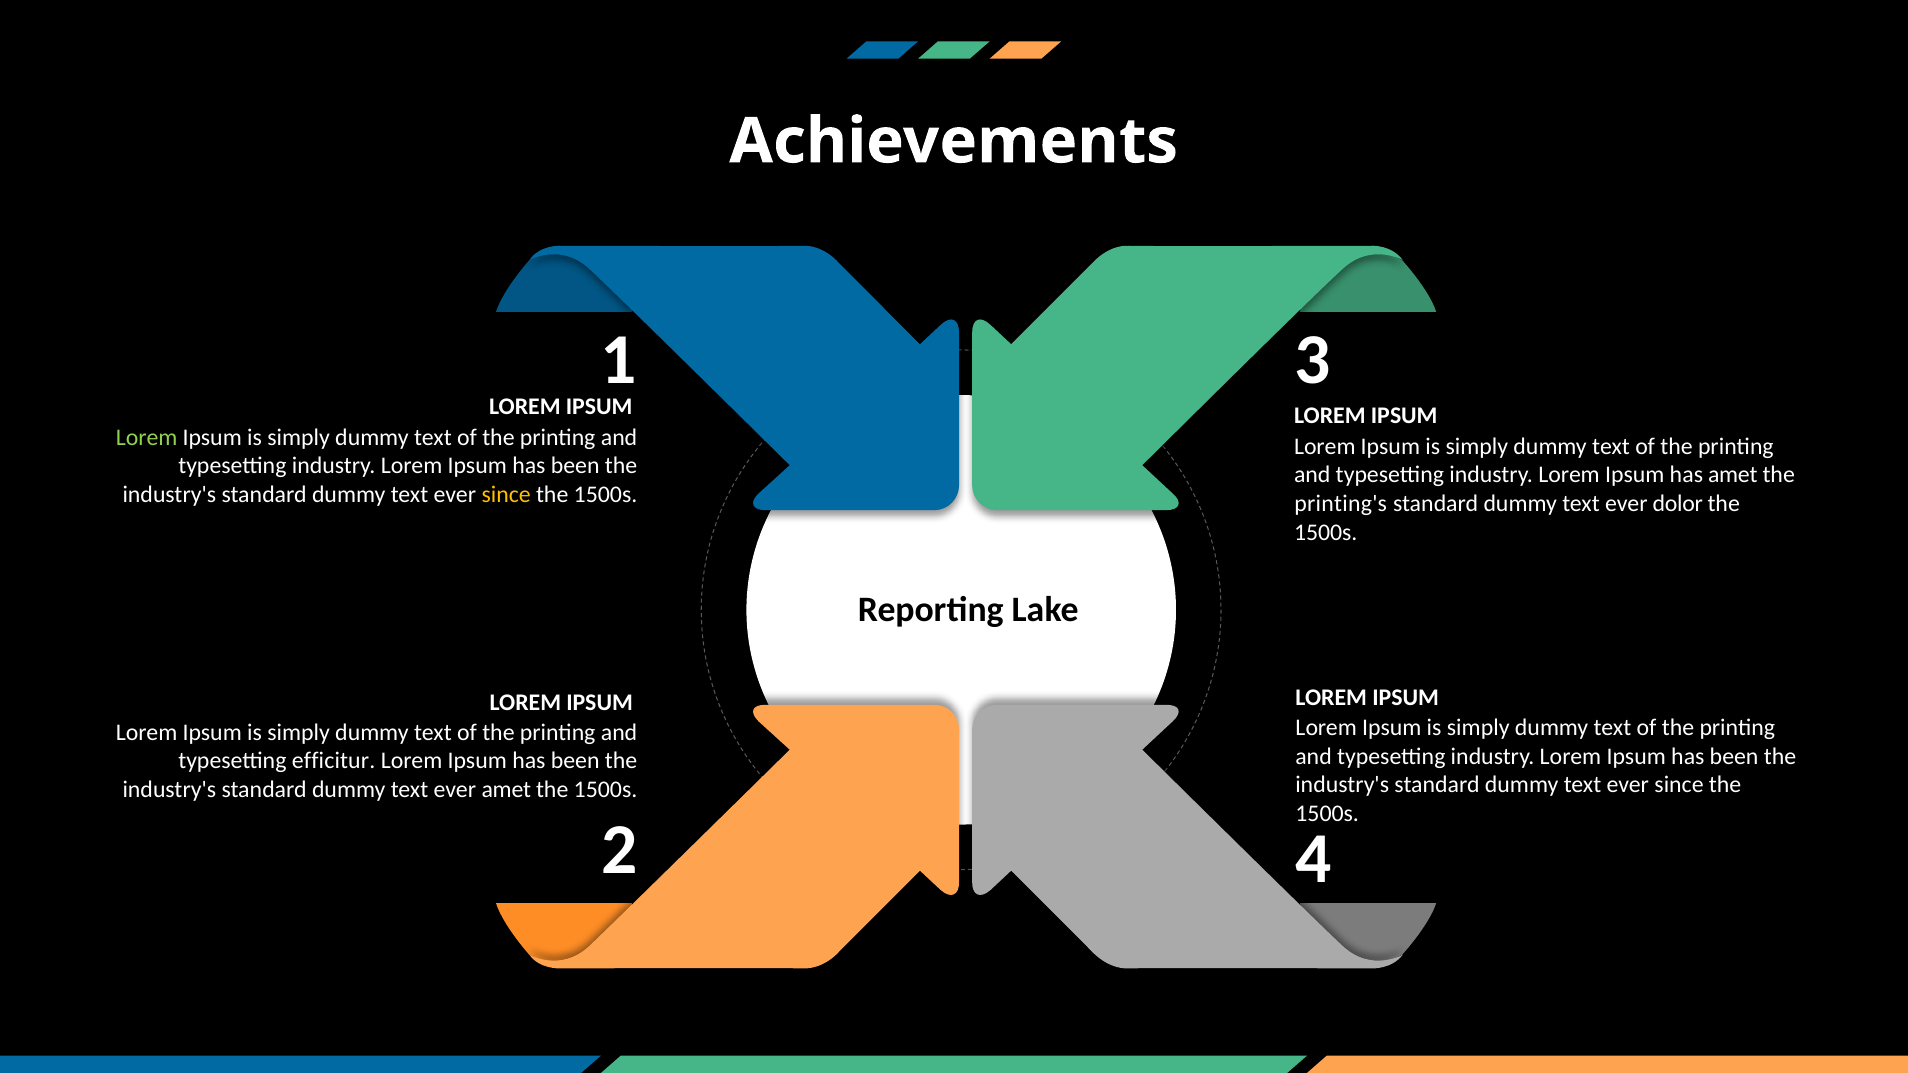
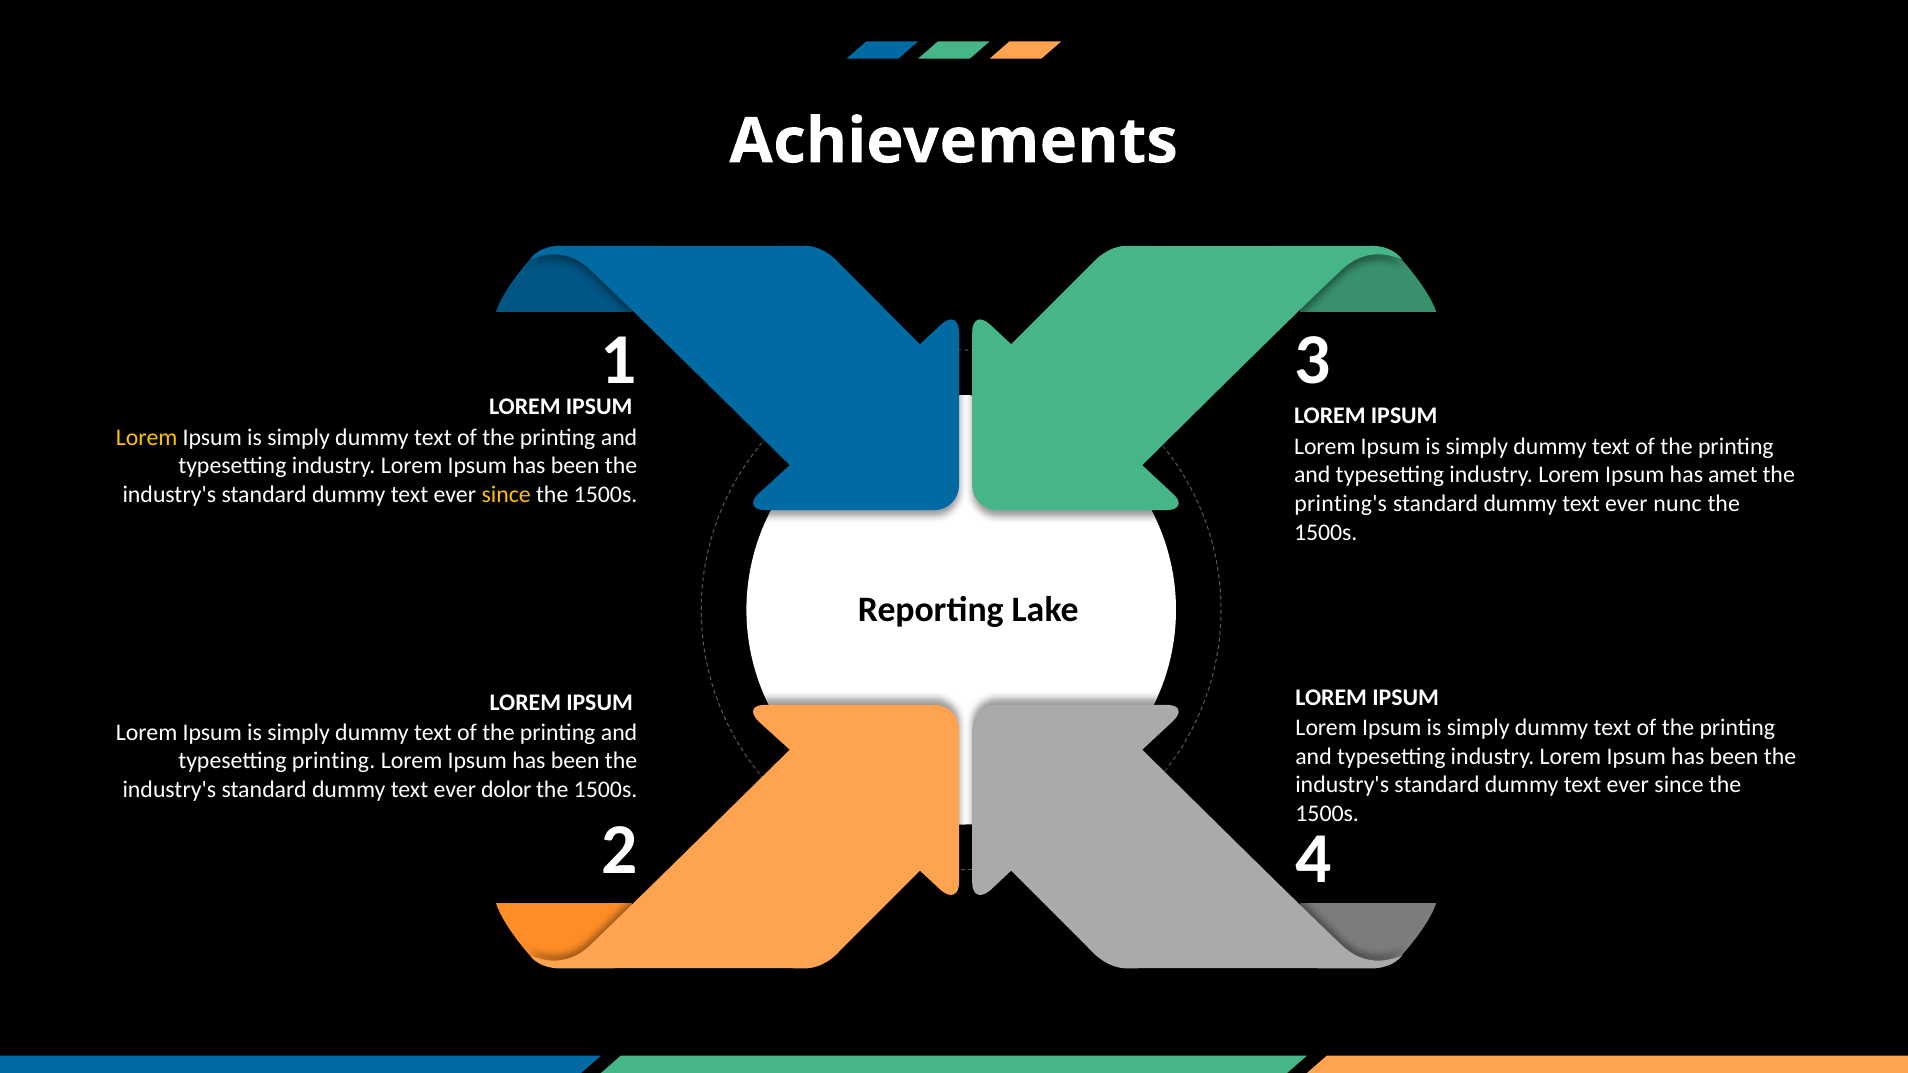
Lorem colour: light green -> yellow (147, 437)
dolor: dolor -> nunc (1678, 504)
typesetting efficitur: efficitur -> printing (334, 761)
ever amet: amet -> dolor (506, 790)
